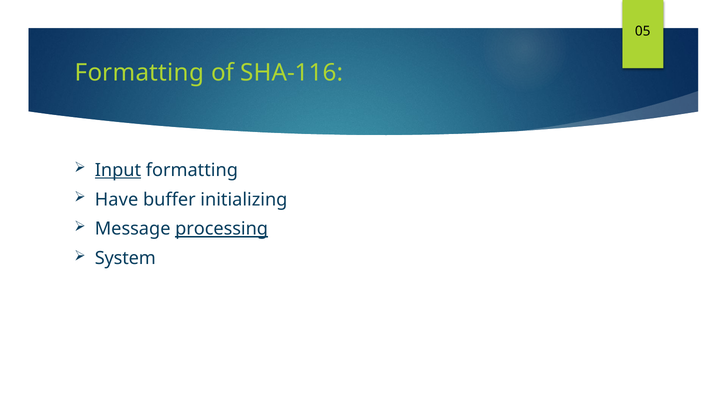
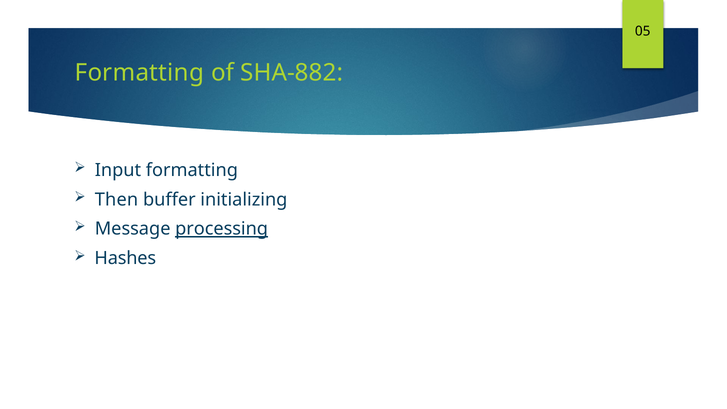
SHA-116: SHA-116 -> SHA-882 (292, 73)
Input underline: present -> none (118, 170)
Have: Have -> Then (116, 200)
System: System -> Hashes (125, 258)
